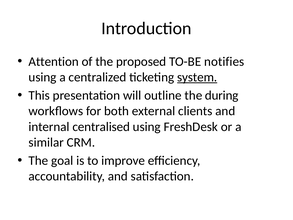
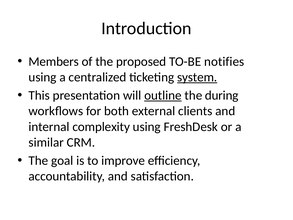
Attention: Attention -> Members (54, 61)
outline underline: none -> present (163, 95)
centralised: centralised -> complexity (101, 127)
